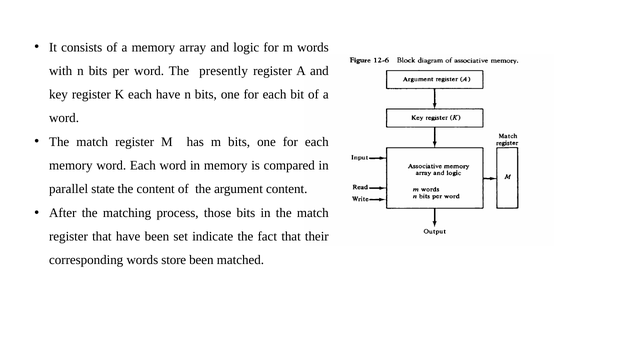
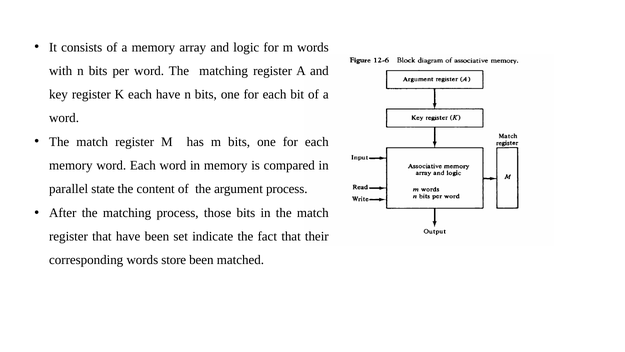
word The presently: presently -> matching (224, 71)
argument content: content -> process (287, 189)
